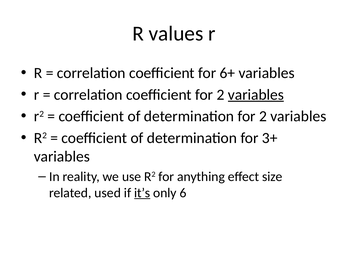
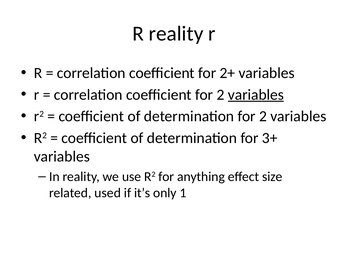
R values: values -> reality (176, 34)
6+: 6+ -> 2+ (227, 73)
it’s underline: present -> none (142, 193)
6: 6 -> 1 (183, 193)
